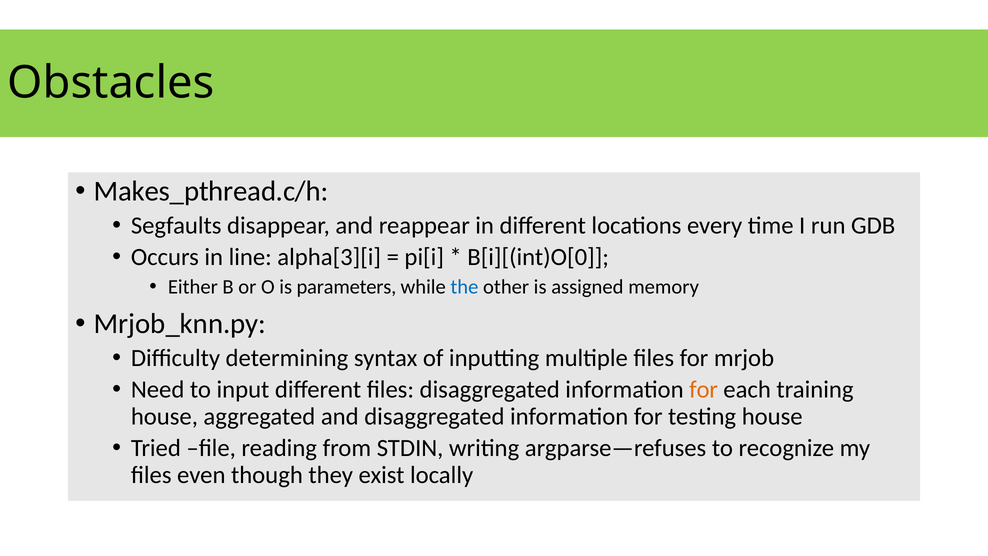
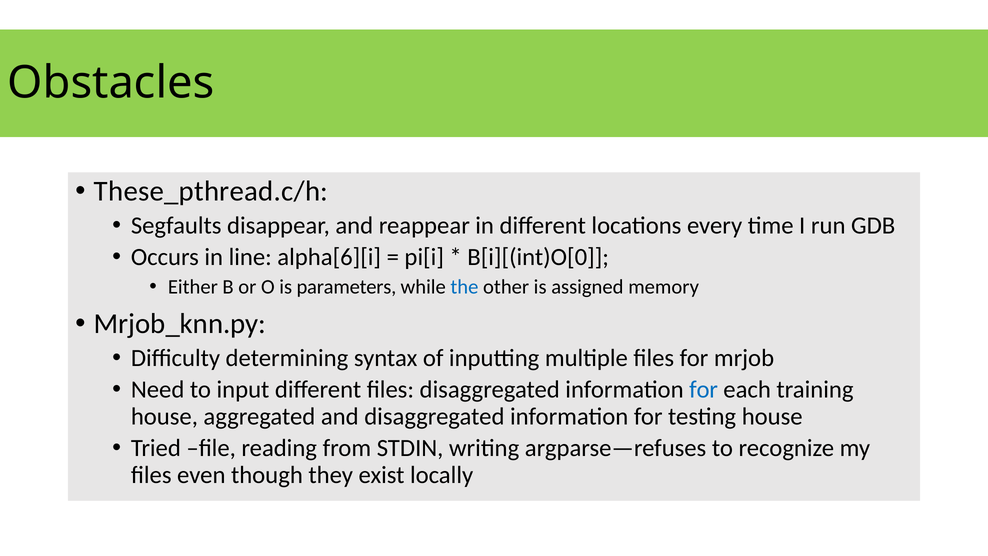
Makes_pthread.c/h: Makes_pthread.c/h -> These_pthread.c/h (211, 191)
alpha[3][i: alpha[3][i -> alpha[6][i (329, 257)
for colour: orange -> blue (704, 390)
